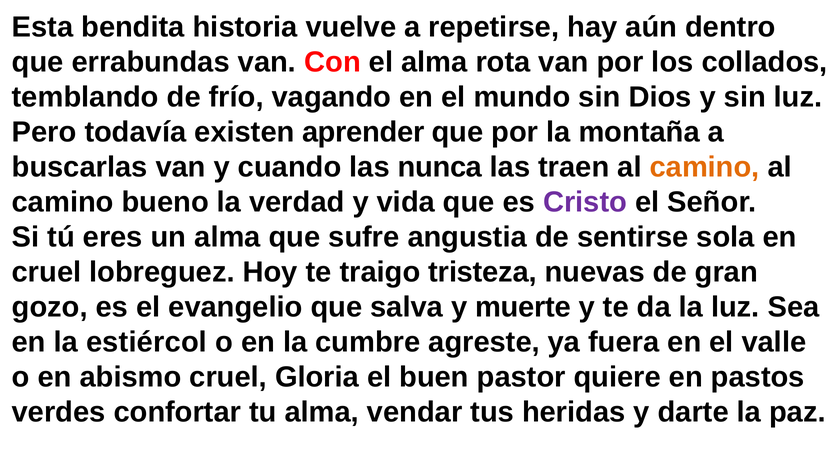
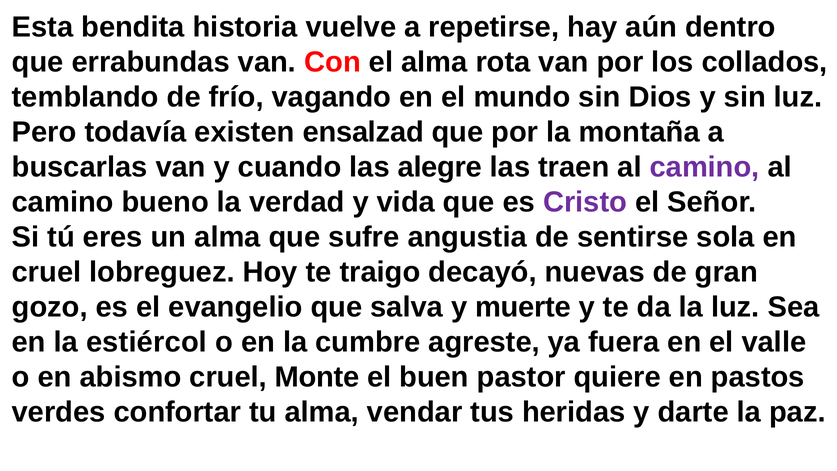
aprender: aprender -> ensalzad (363, 132)
nunca: nunca -> alegre (440, 167)
camino colour: orange -> purple (705, 167)
tristeza: tristeza -> decayó (483, 272)
Gloria: Gloria -> Monte (317, 377)
